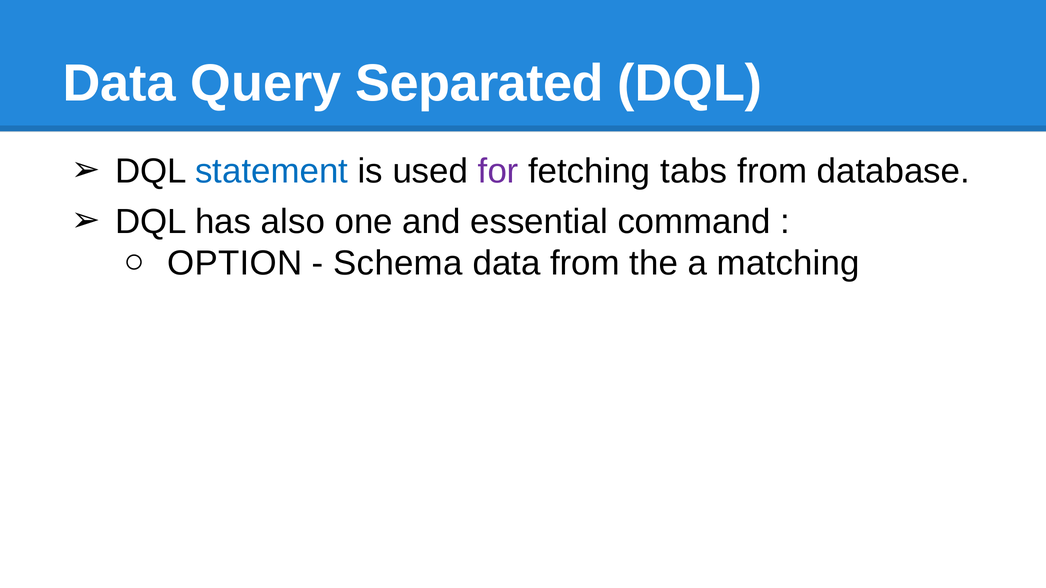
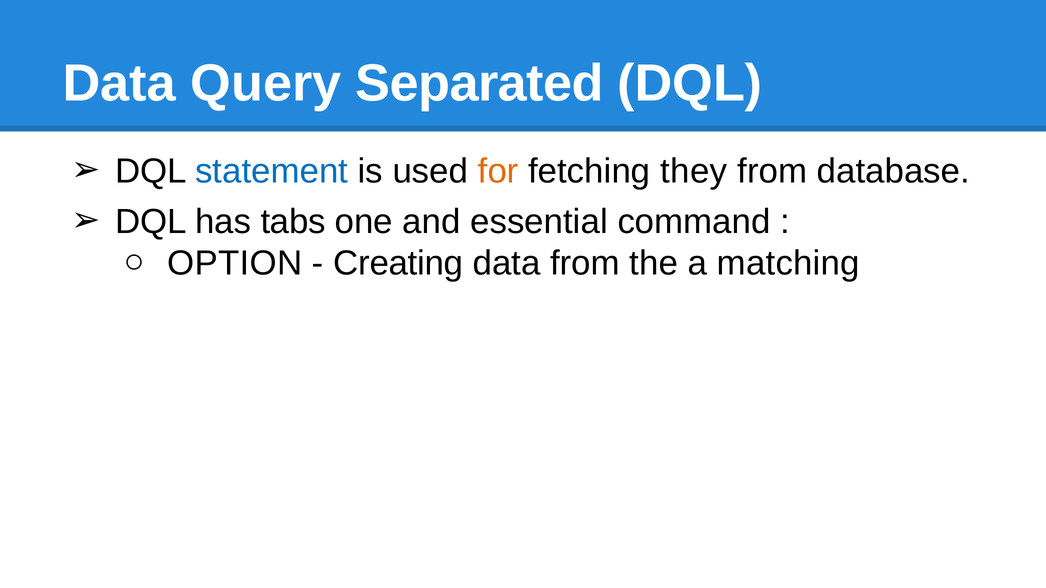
for colour: purple -> orange (498, 171)
tabs: tabs -> they (694, 171)
also: also -> tabs (293, 222)
Schema: Schema -> Creating (398, 264)
